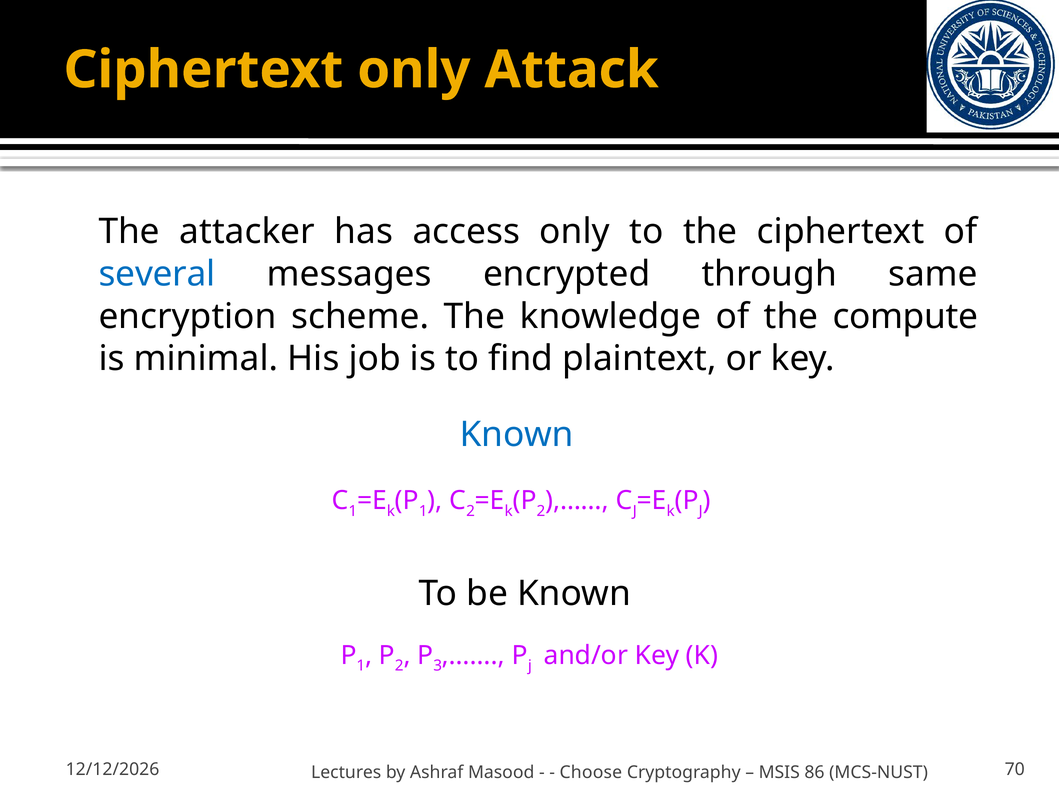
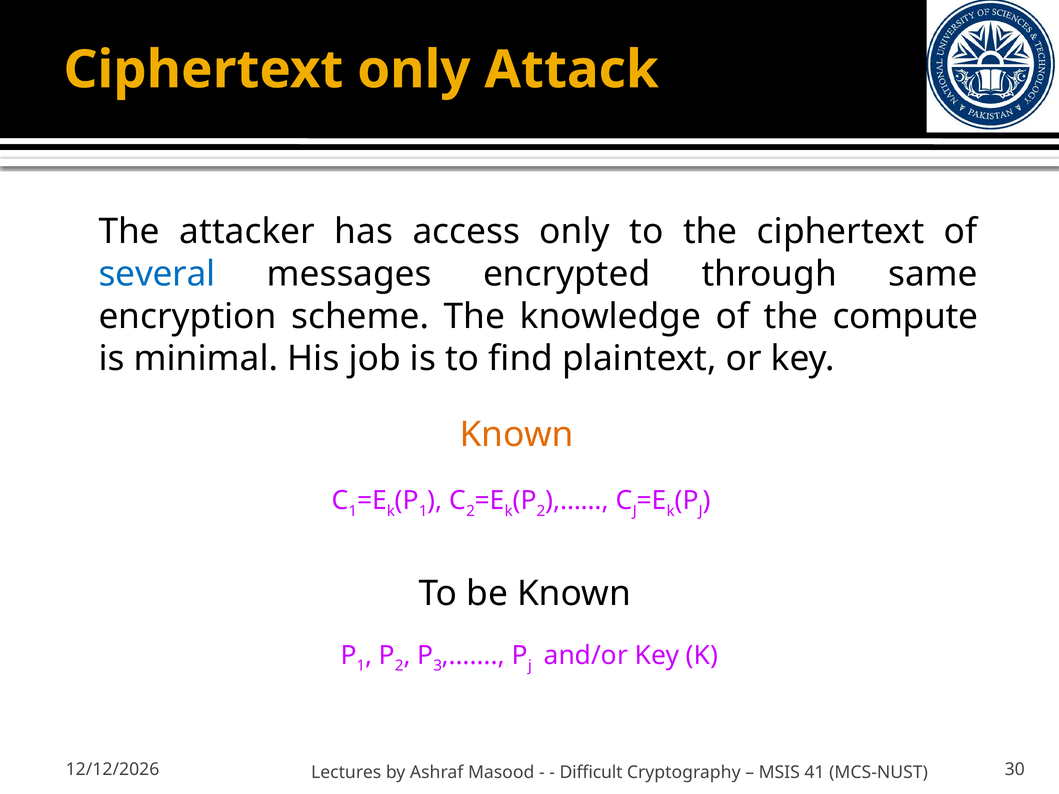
Known colour: blue -> orange (517, 435)
70: 70 -> 30 (1015, 770)
Choose: Choose -> Difficult (591, 773)
86: 86 -> 41 (815, 773)
